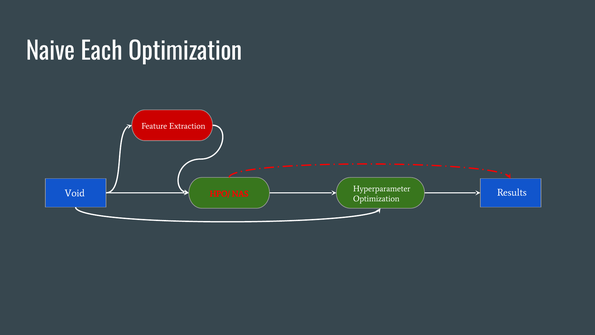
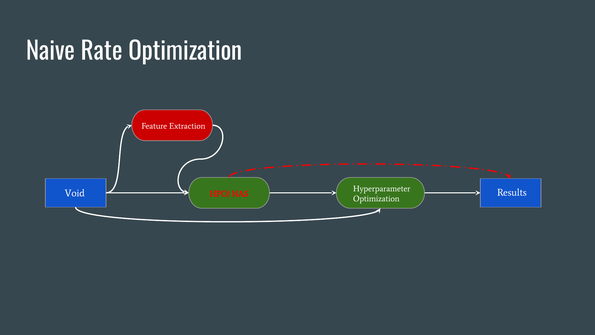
Each: Each -> Rate (102, 52)
